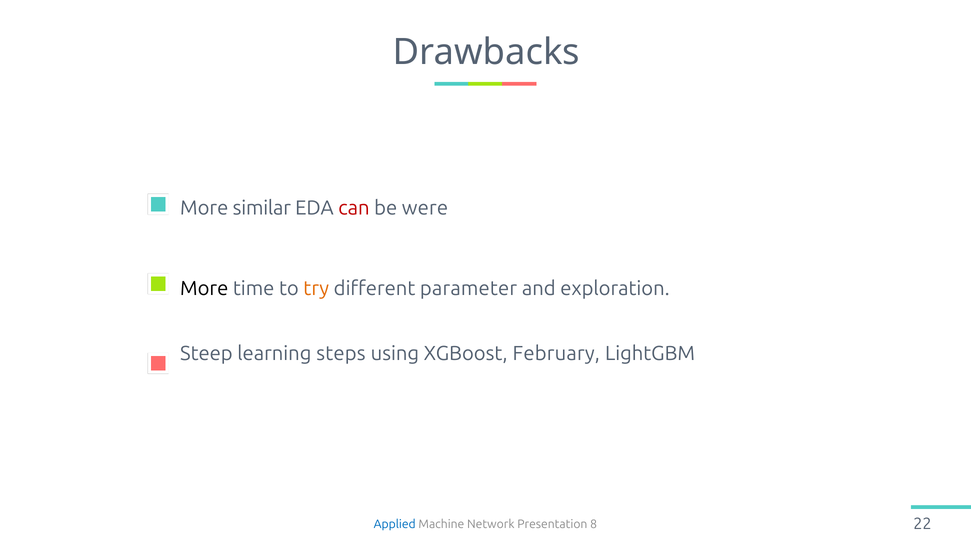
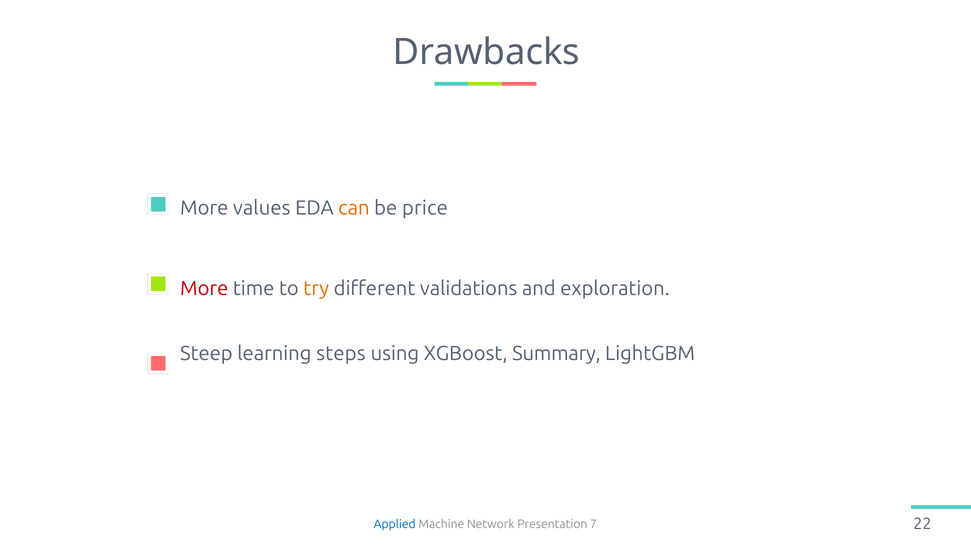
similar: similar -> values (262, 208)
can colour: red -> orange (354, 208)
were: were -> price (425, 208)
More colour: black -> red (204, 289)
parameter: parameter -> validations (469, 289)
February: February -> Summary (556, 354)
8: 8 -> 7 (594, 524)
